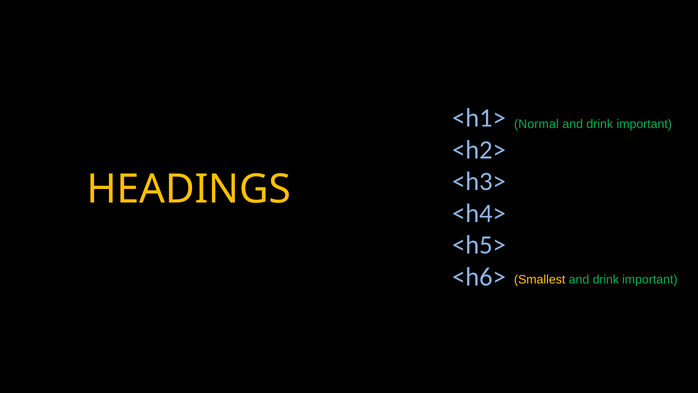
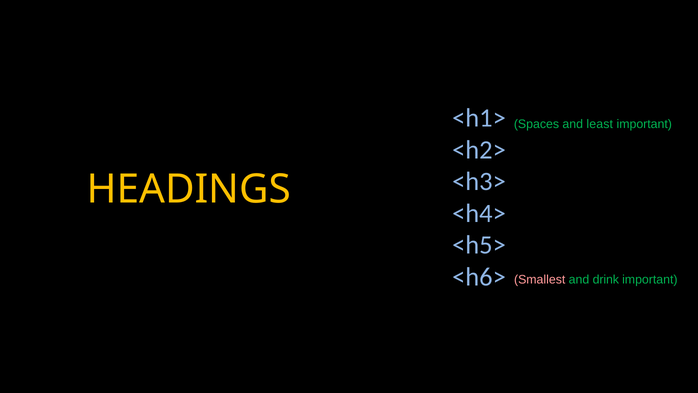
Normal: Normal -> Spaces (536, 124)
drink: drink -> least (600, 124)
Smallest colour: yellow -> pink (540, 280)
